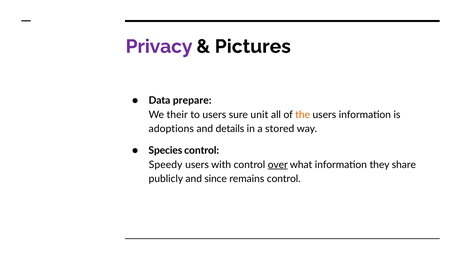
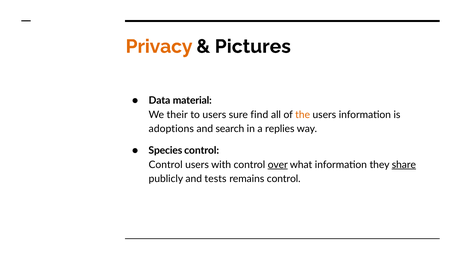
Privacy colour: purple -> orange (159, 47)
prepare: prepare -> material (192, 101)
unit: unit -> find (259, 115)
details: details -> search (230, 129)
stored: stored -> replies (280, 129)
Speedy: Speedy -> Control (166, 165)
share underline: none -> present (404, 165)
since: since -> tests (215, 179)
